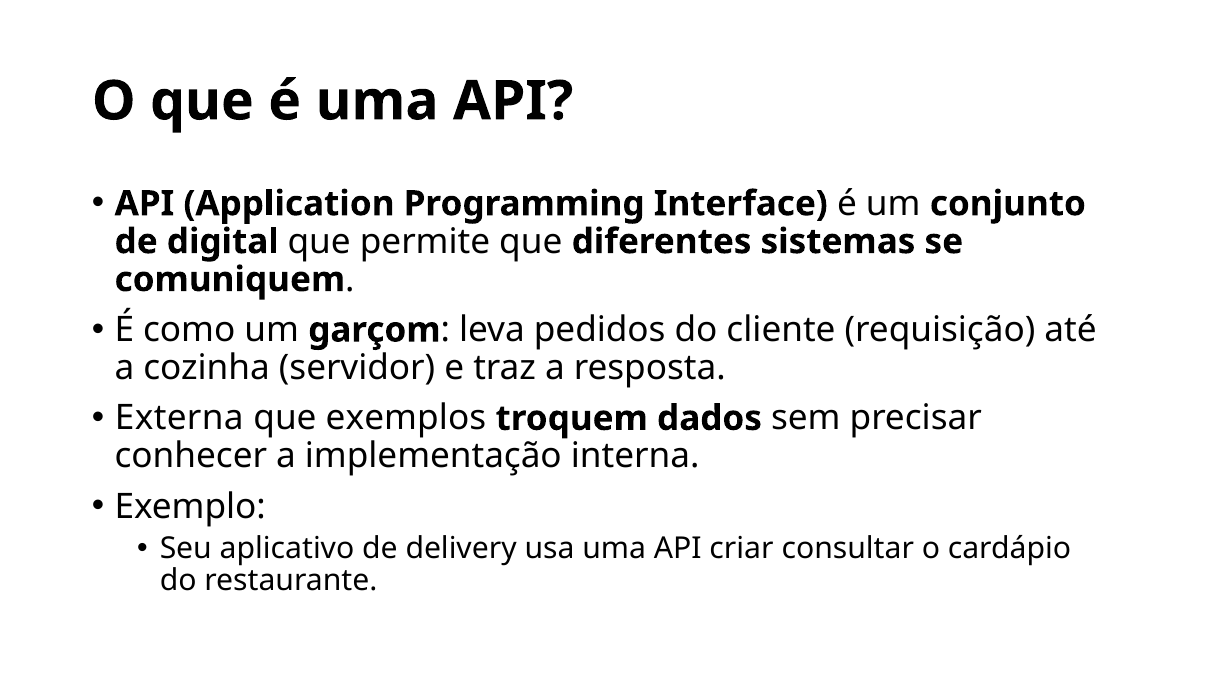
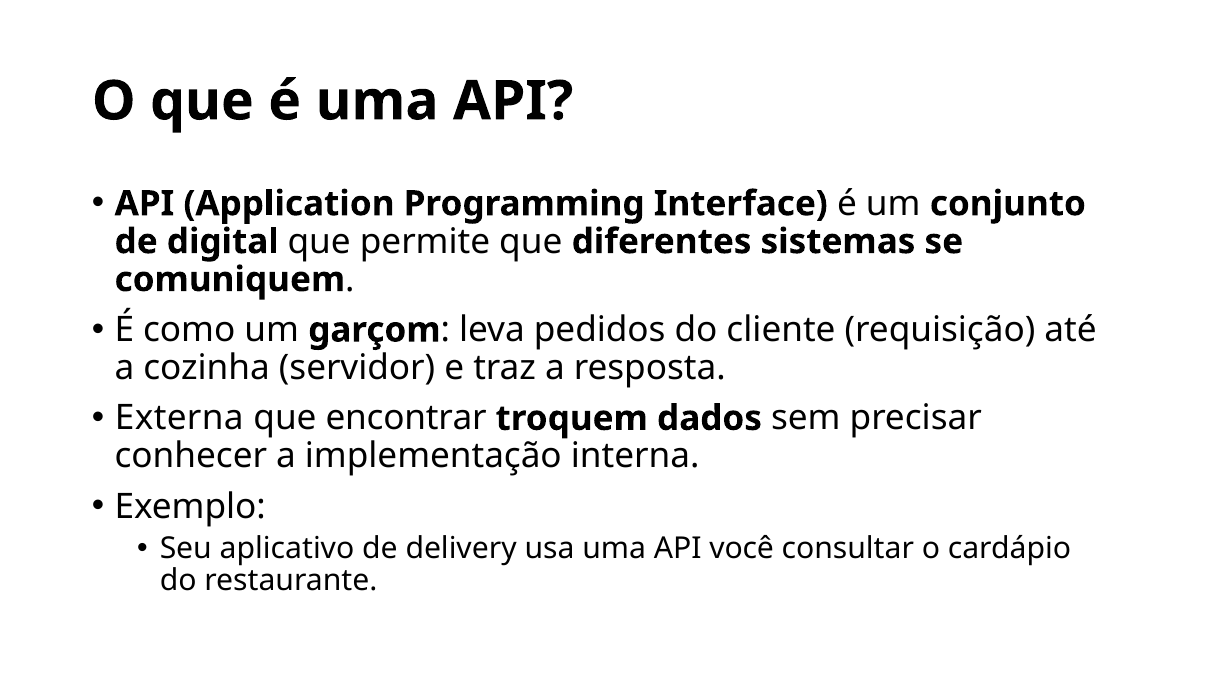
exemplos: exemplos -> encontrar (406, 419)
criar: criar -> você (742, 549)
